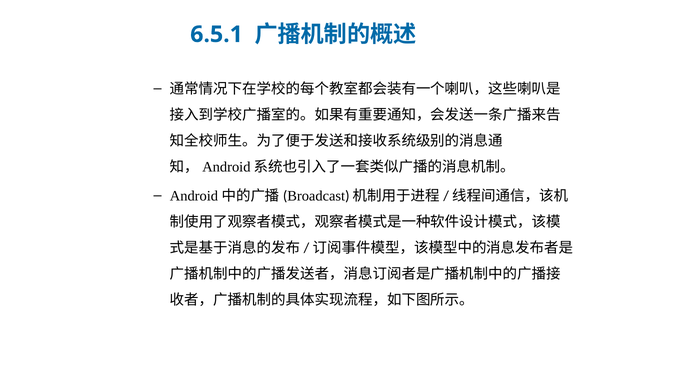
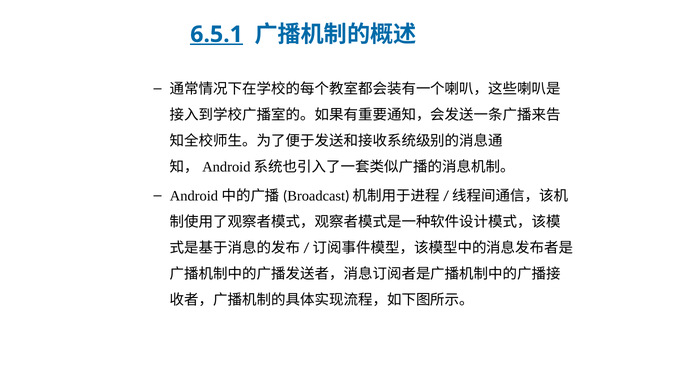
6.5.1 underline: none -> present (217, 34)
